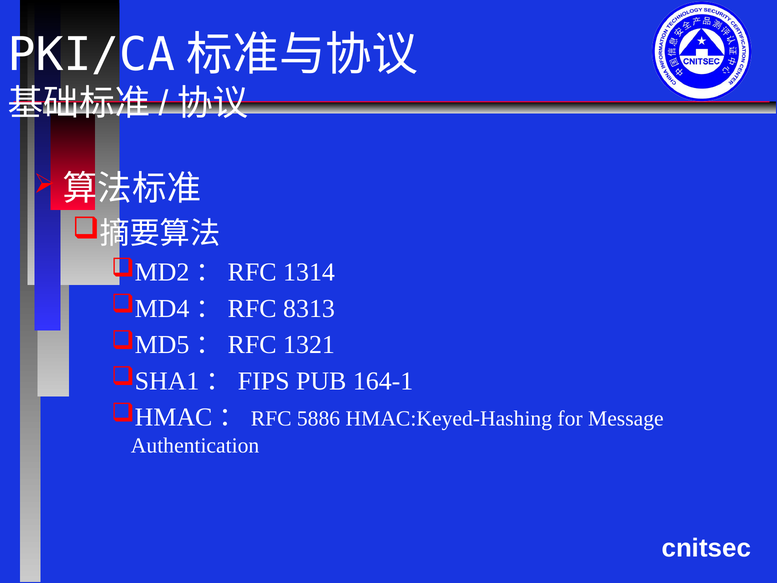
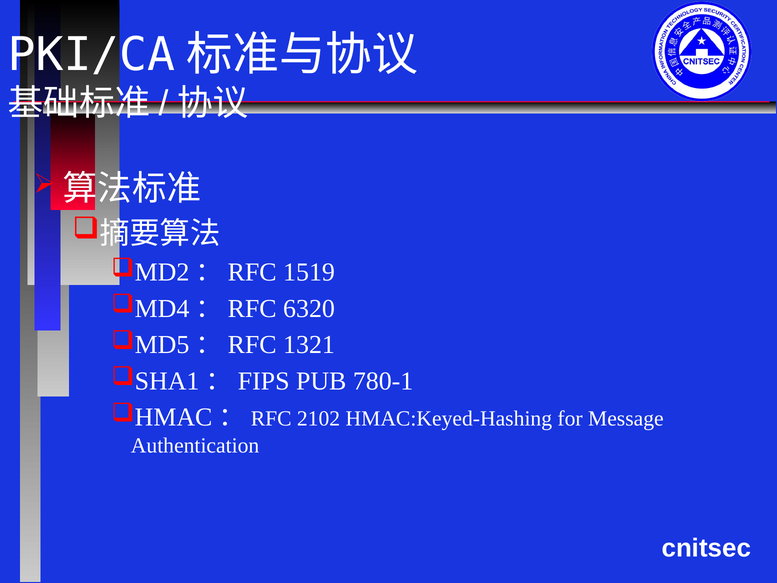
1314: 1314 -> 1519 (309, 272)
8313: 8313 -> 6320 (309, 308)
164-1: 164-1 -> 780-1 (383, 381)
5886: 5886 -> 2102 (319, 419)
